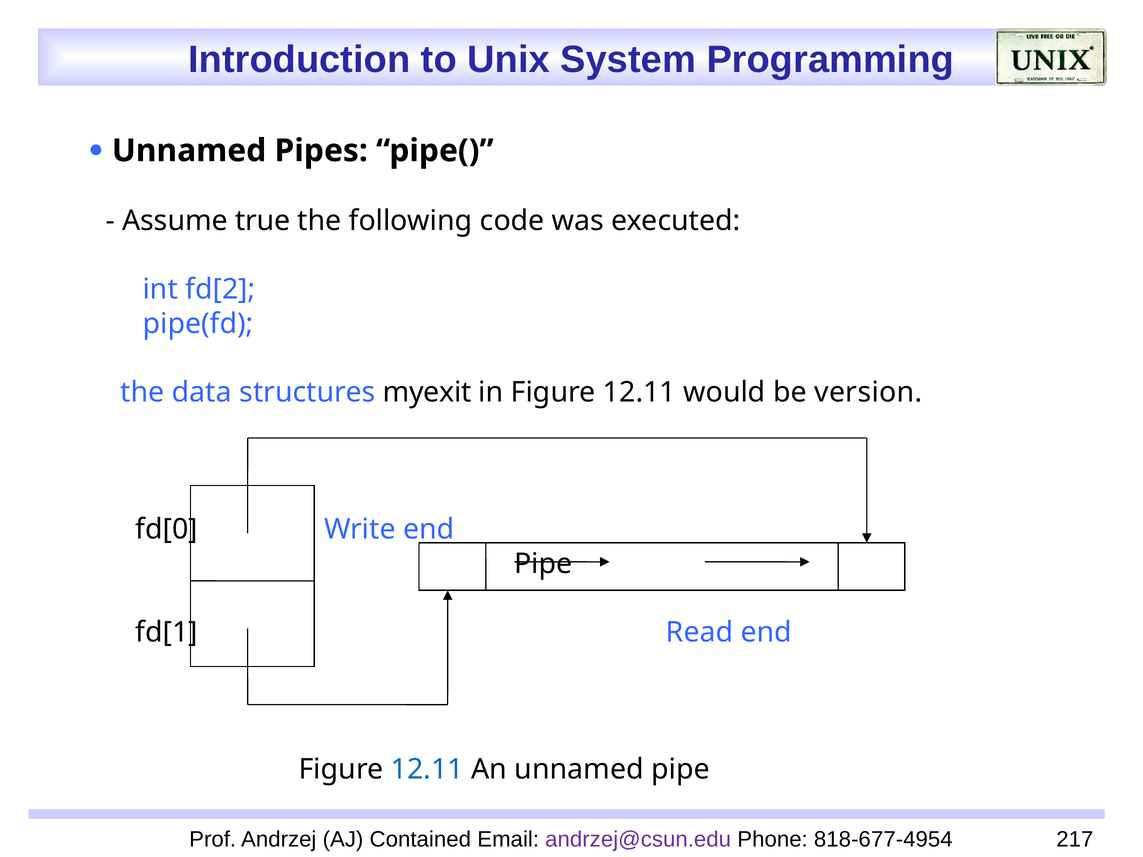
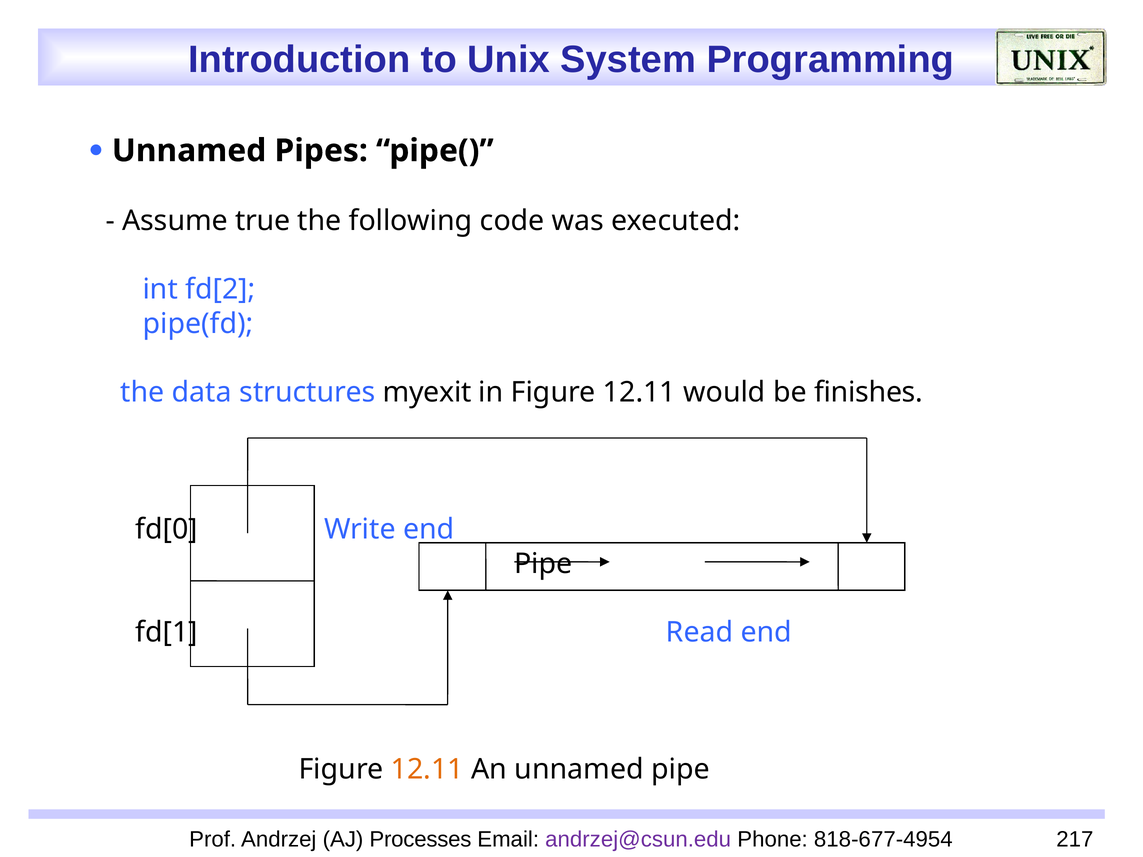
version: version -> finishes (869, 392)
12.11 colour: blue -> orange (427, 770)
Contained: Contained -> Processes (420, 840)
